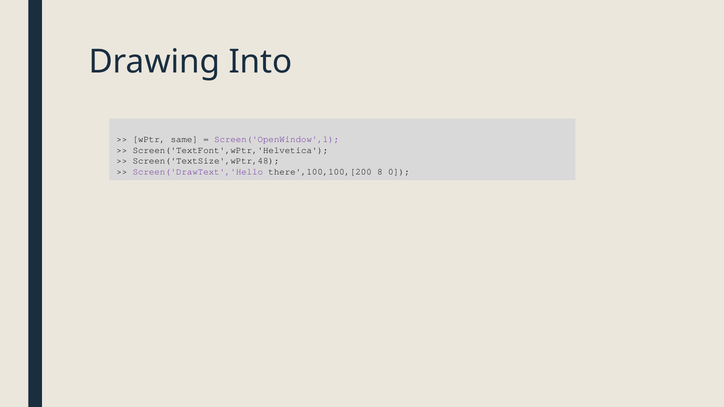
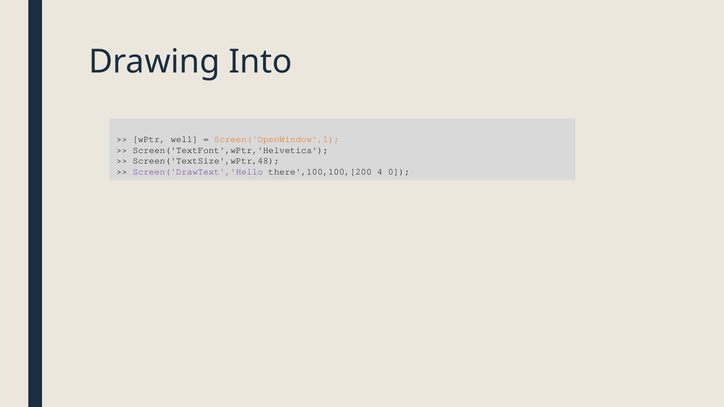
same: same -> well (184, 139)
Screen('OpenWindow',1 colour: purple -> orange (277, 139)
8: 8 -> 4 (380, 172)
